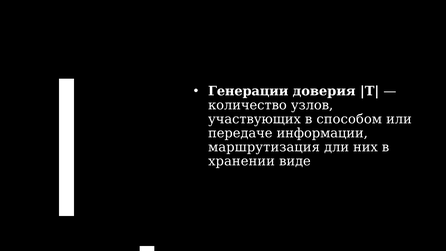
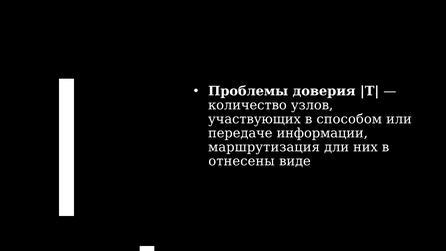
Генерации: Генерации -> Проблемы (248, 91)
хранении: хранении -> отнесены (242, 161)
